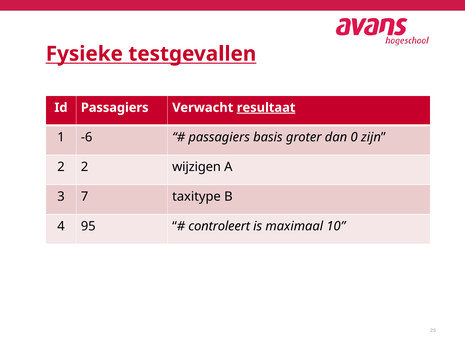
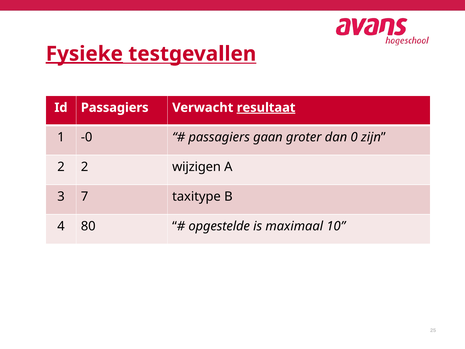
Fysieke underline: none -> present (84, 54)
-6: -6 -> -0 (87, 137)
basis: basis -> gaan (268, 137)
95: 95 -> 80 (88, 226)
controleert: controleert -> opgestelde (219, 226)
